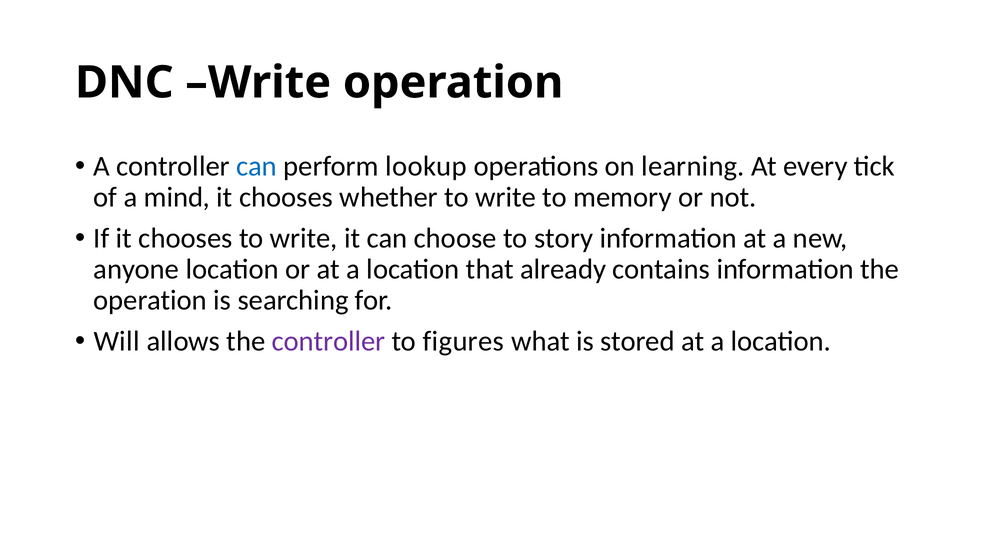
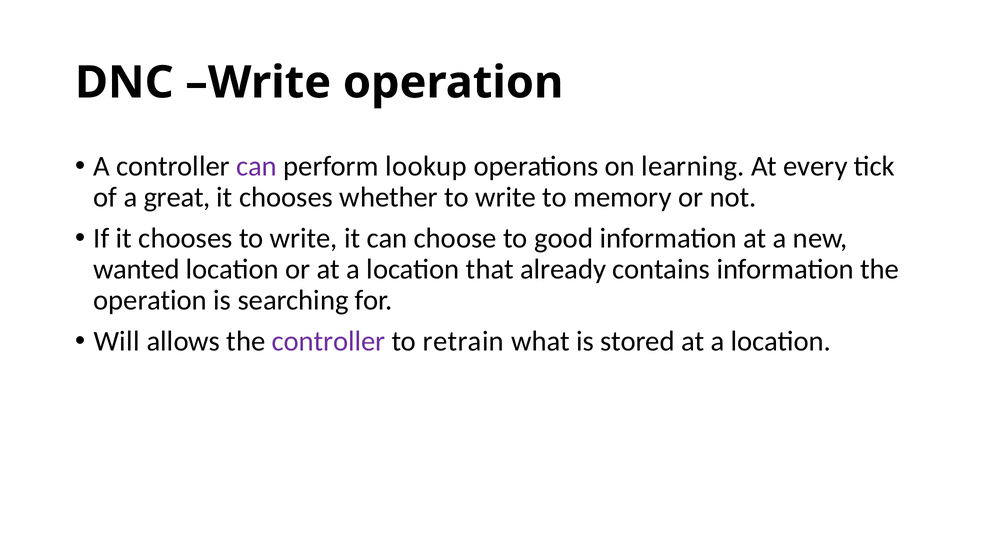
can colour: blue -> purple (257, 166)
mind: mind -> great (177, 197)
story: story -> good (564, 238)
anyone: anyone -> wanted (136, 269)
figures: figures -> retrain (463, 342)
